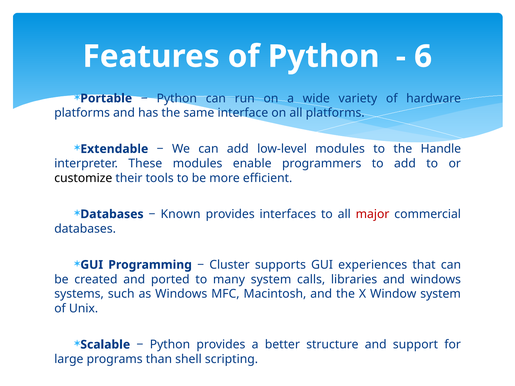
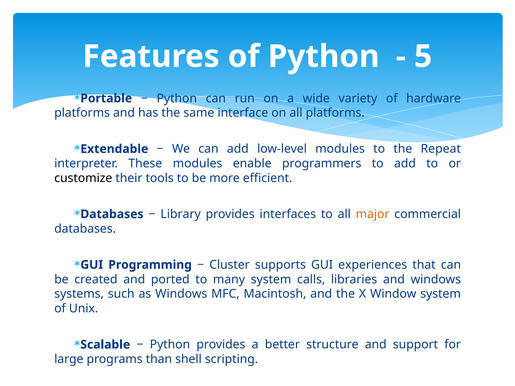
6: 6 -> 5 (423, 57)
Handle: Handle -> Repeat (441, 149)
Known: Known -> Library (181, 214)
major colour: red -> orange (373, 214)
